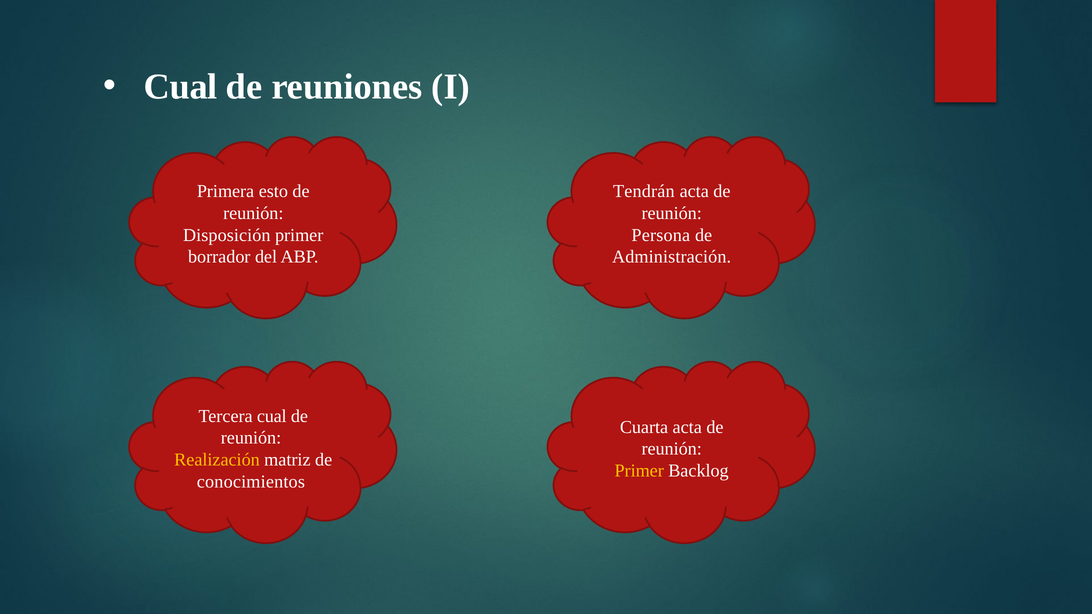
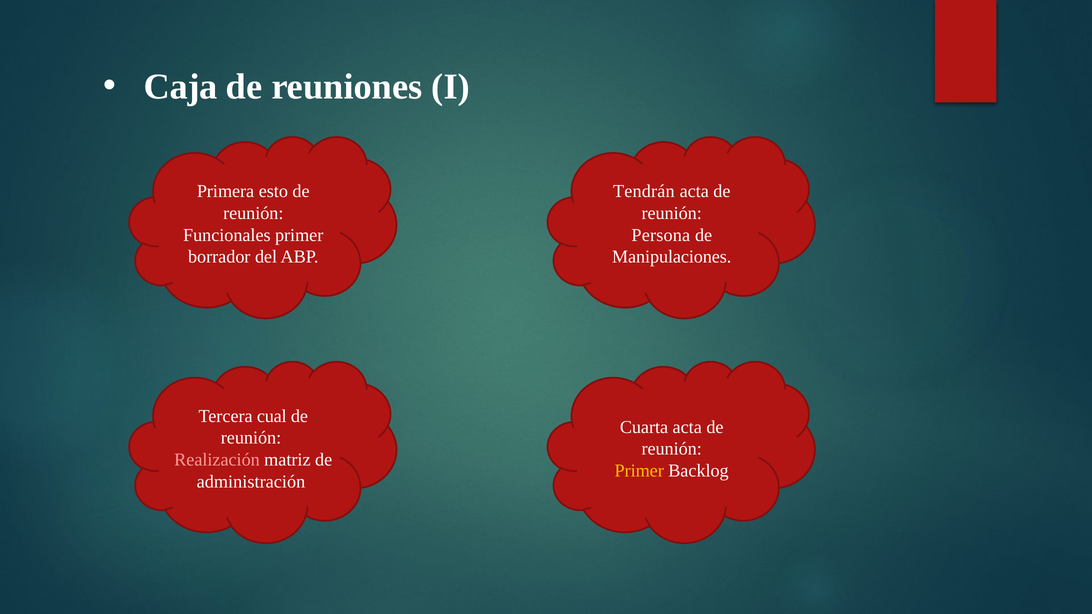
Cual: Cual -> Caja (181, 87)
Disposición: Disposición -> Funcionales (227, 235)
Administración: Administración -> Manipulaciones (672, 257)
Realización colour: yellow -> pink (217, 460)
conocimientos: conocimientos -> administración (251, 482)
